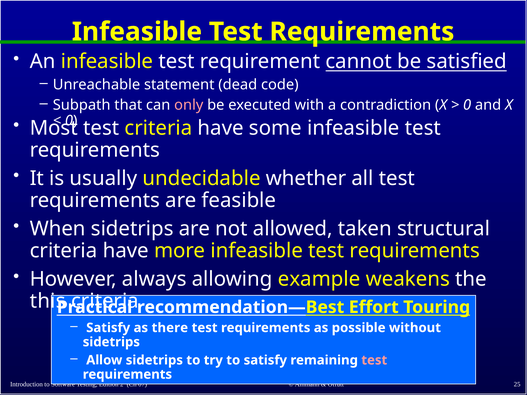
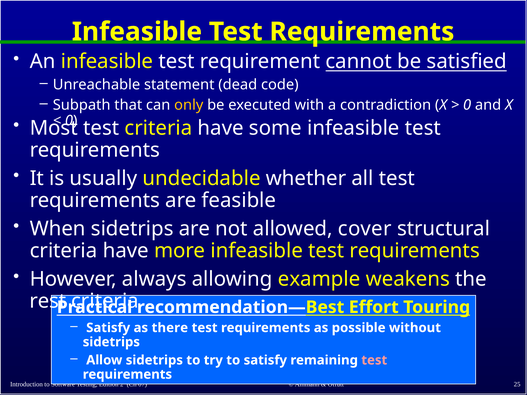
only colour: pink -> yellow (189, 105)
taken: taken -> cover (365, 229)
this: this -> rest (48, 301)
